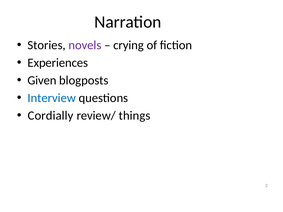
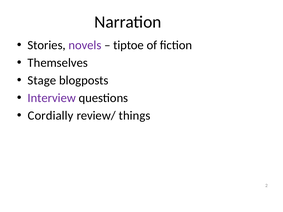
crying: crying -> tiptoe (129, 45)
Experiences: Experiences -> Themselves (58, 63)
Given: Given -> Stage (42, 80)
Interview colour: blue -> purple (52, 98)
